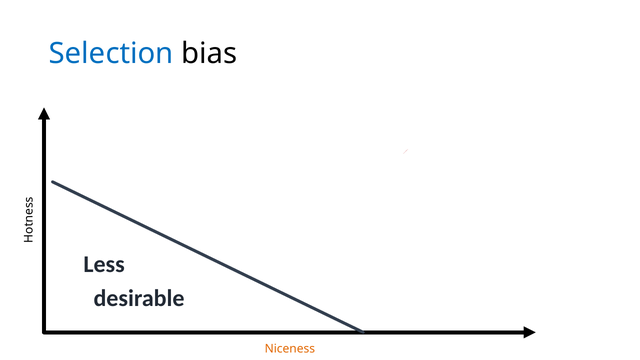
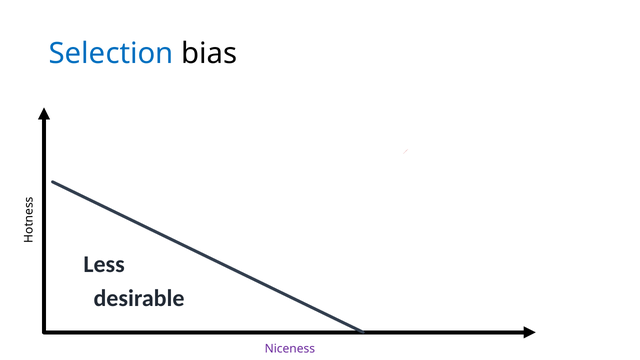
Niceness colour: orange -> purple (290, 349)
